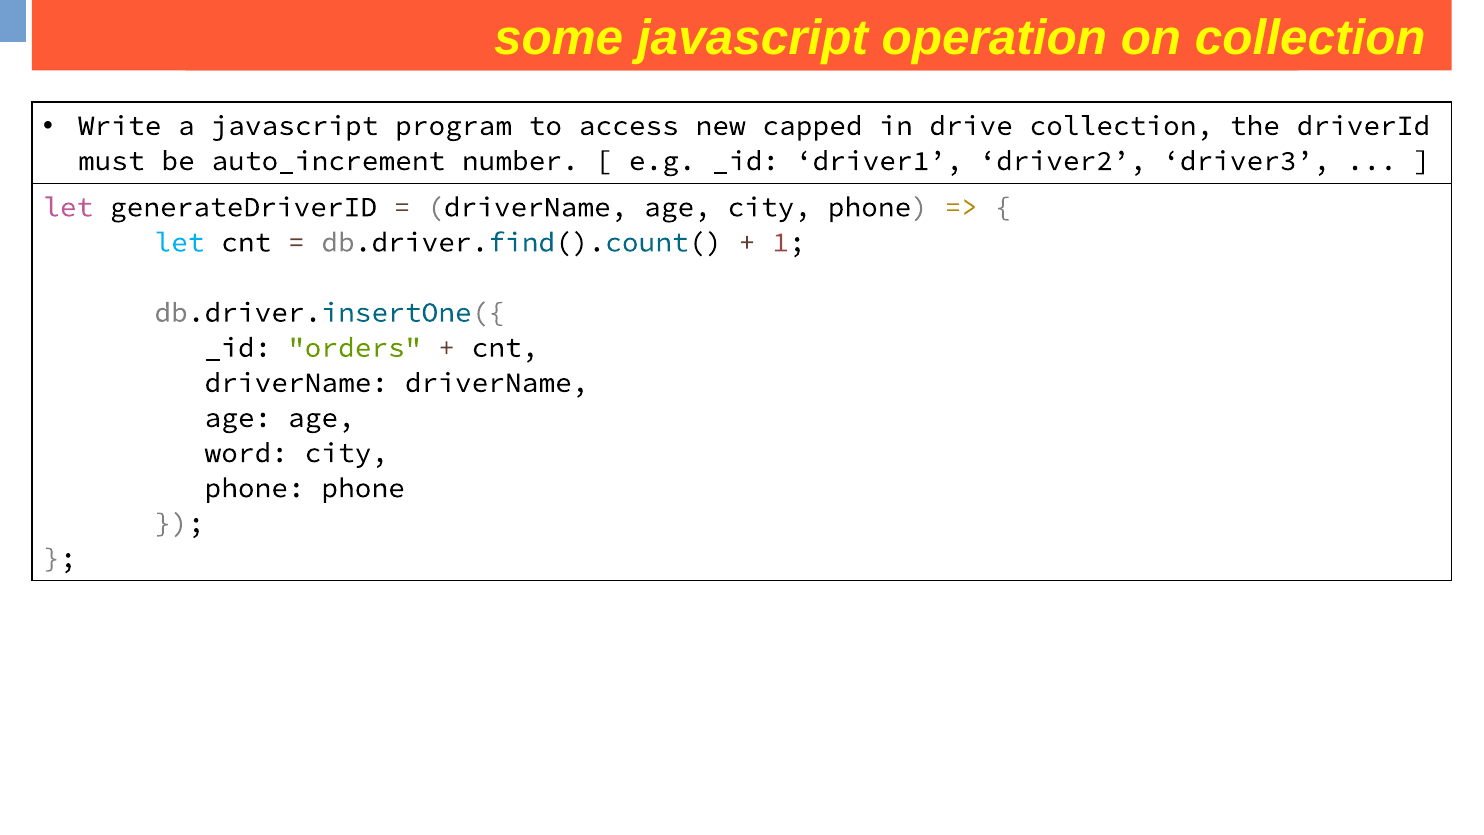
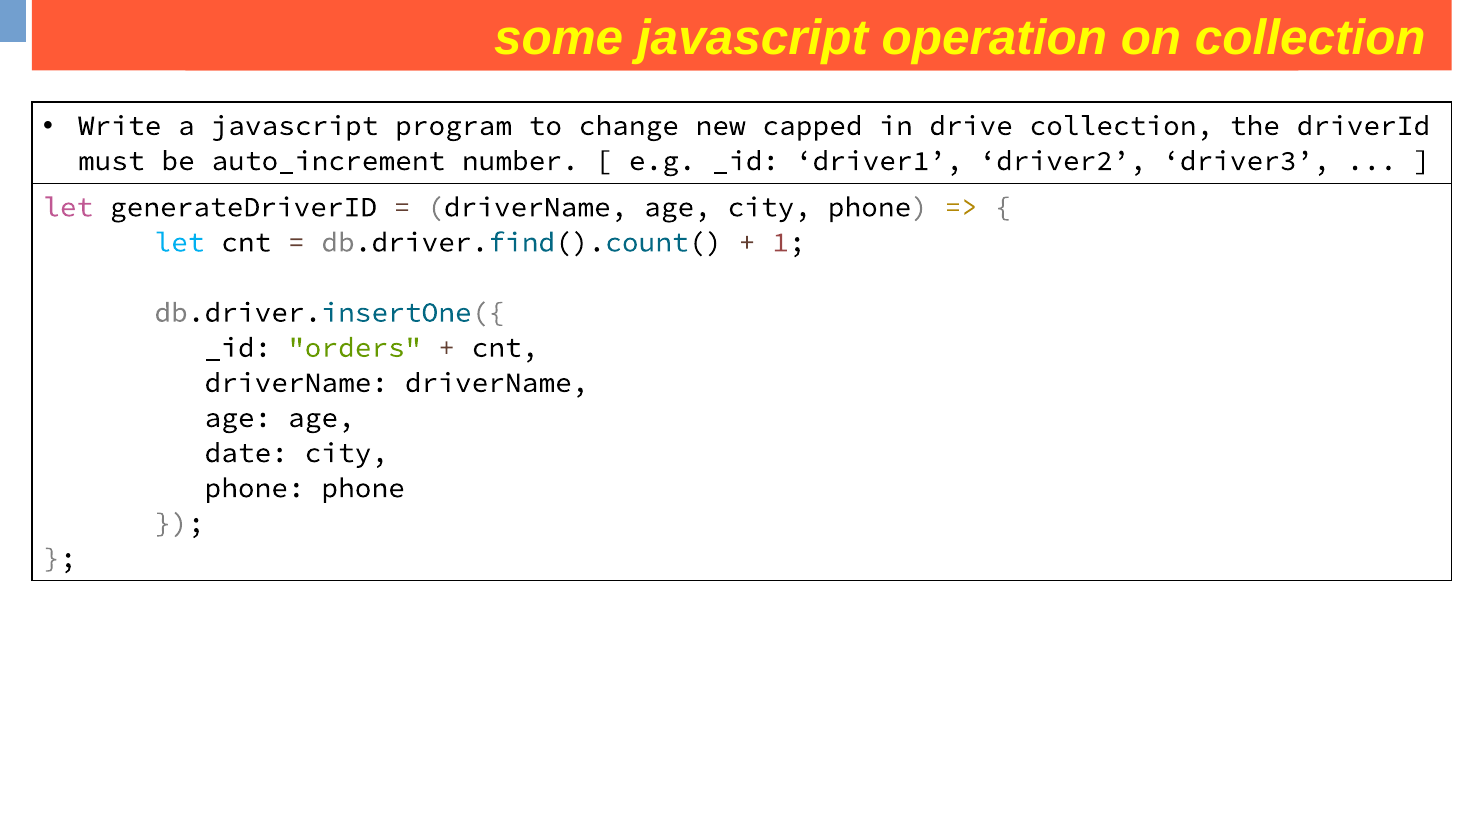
access: access -> change (629, 126)
word: word -> date (246, 453)
